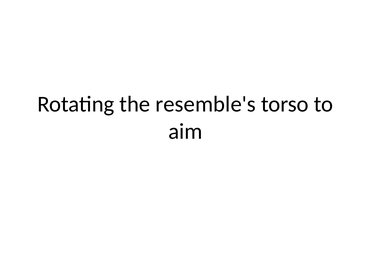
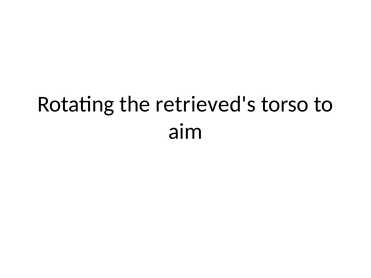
resemble's: resemble's -> retrieved's (206, 104)
